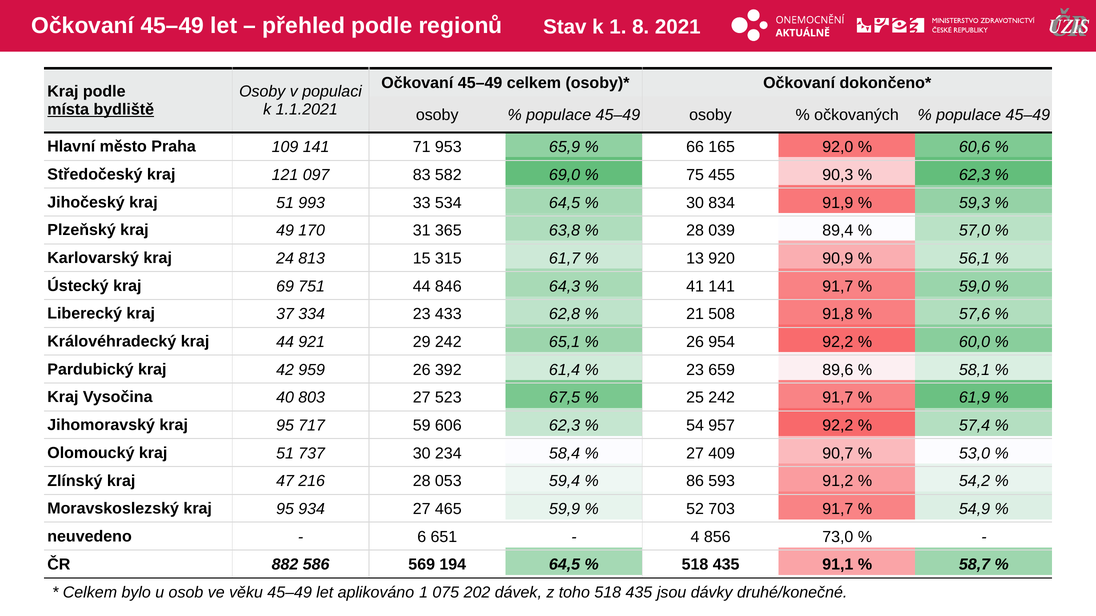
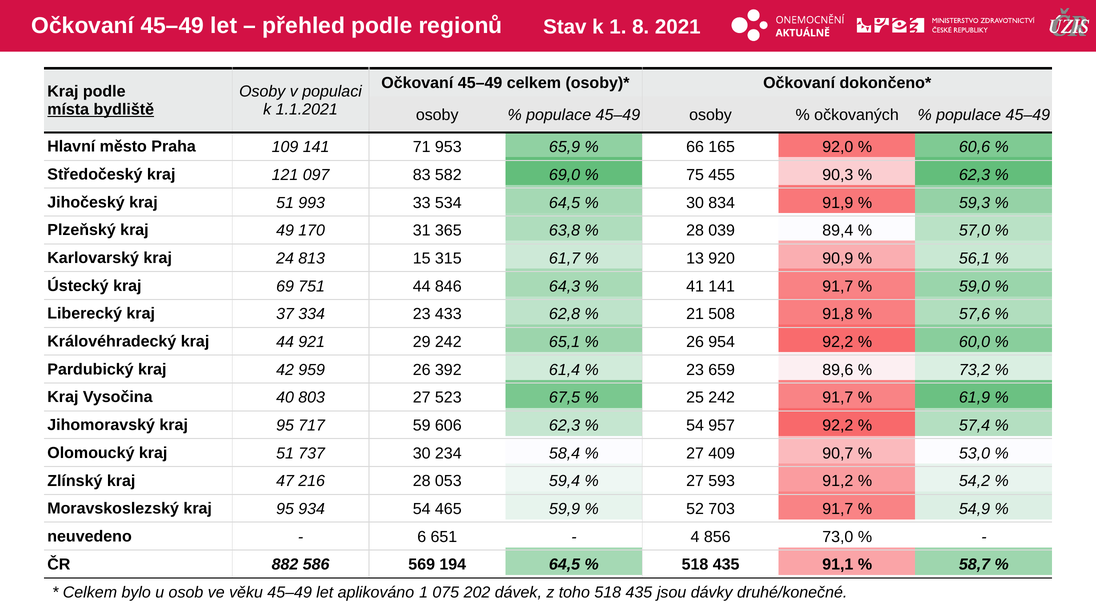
58,1: 58,1 -> 73,2 (975, 370)
86: 86 -> 27 (695, 482)
934 27: 27 -> 54 (422, 509)
